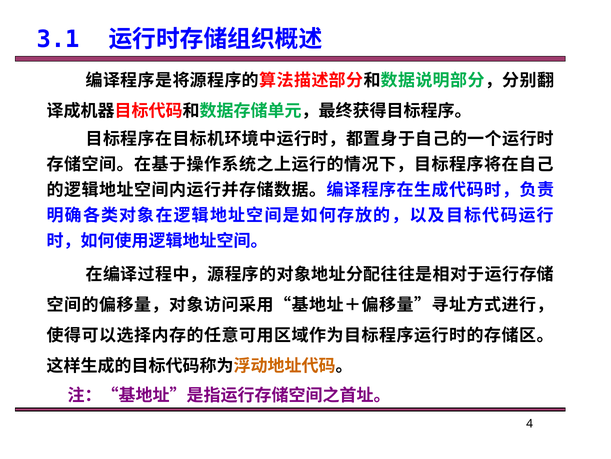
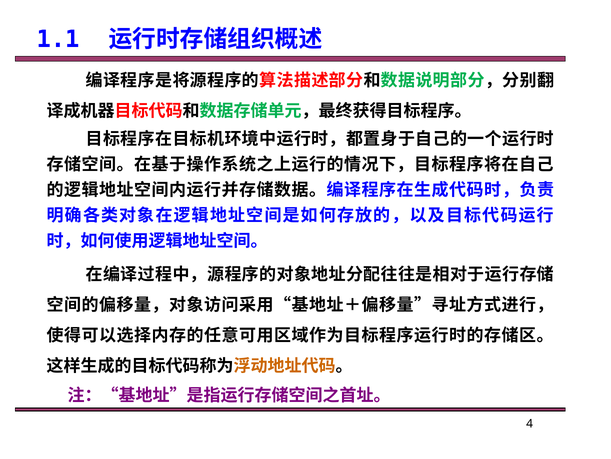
3.1: 3.1 -> 1.1 (58, 39)
